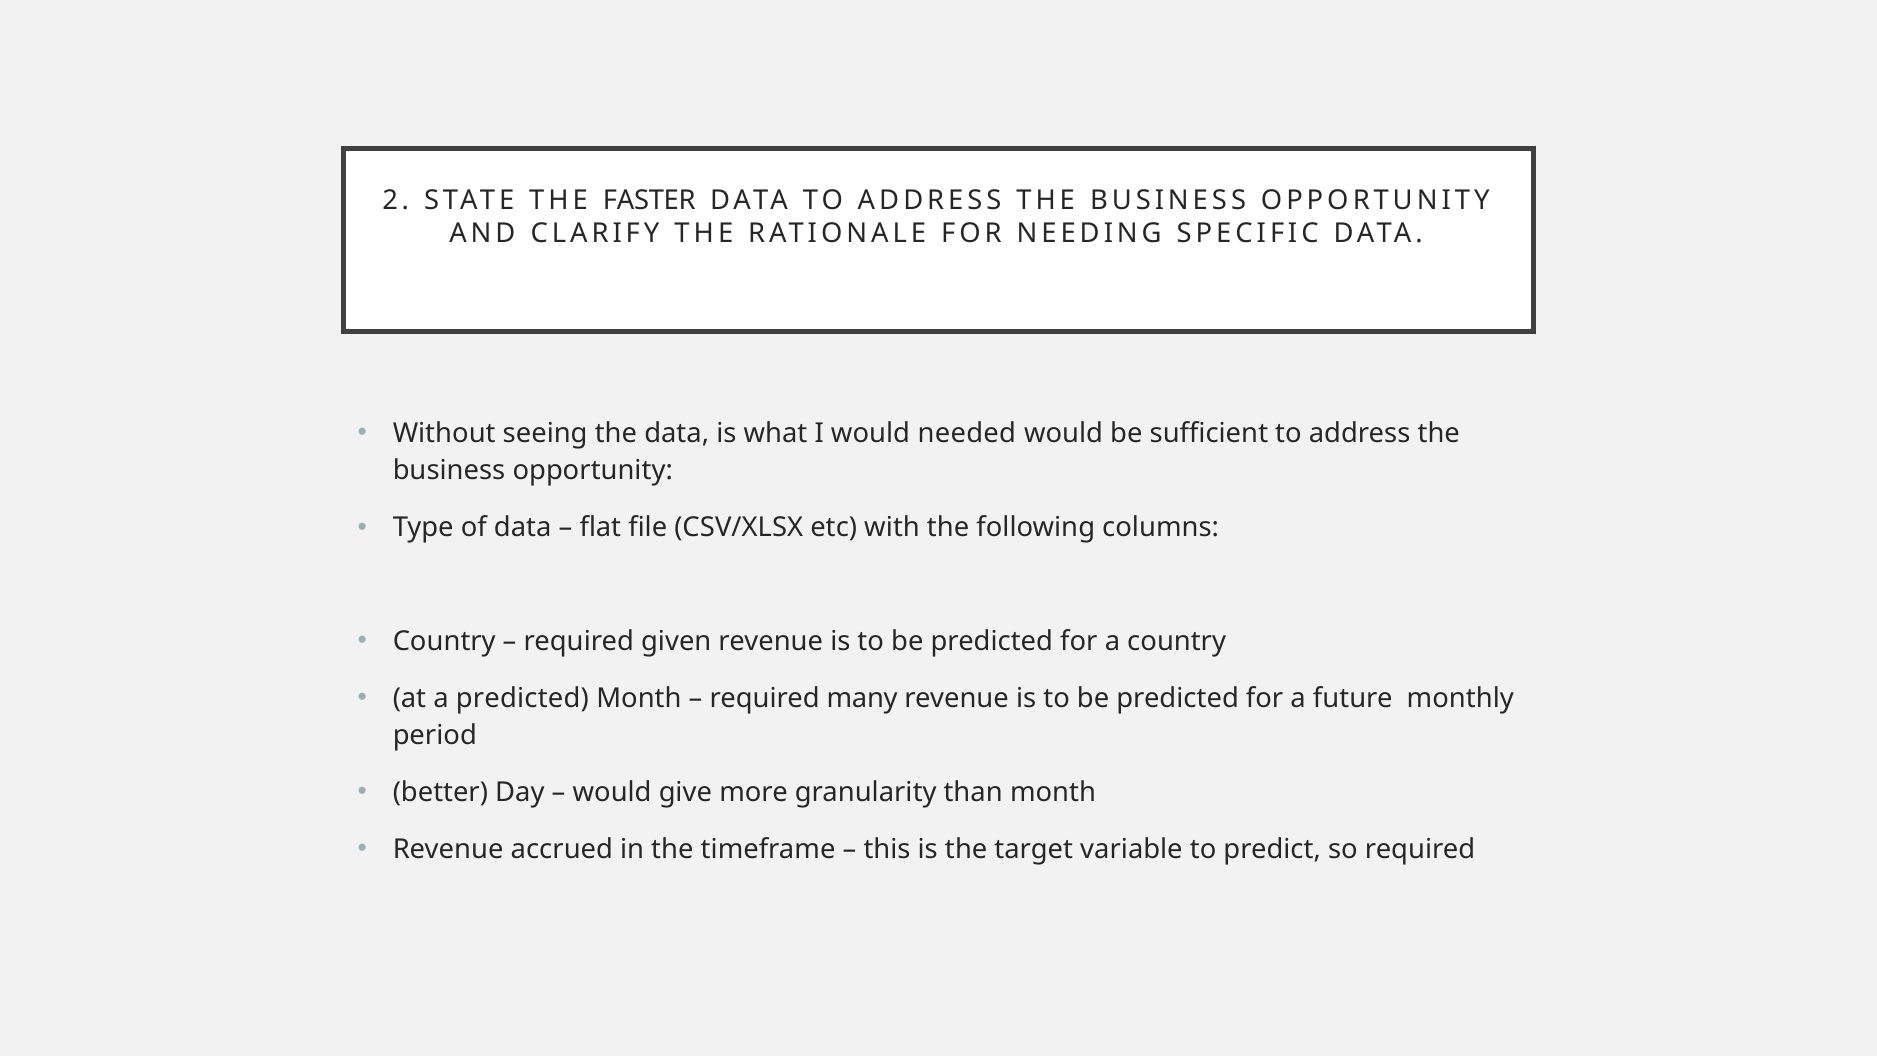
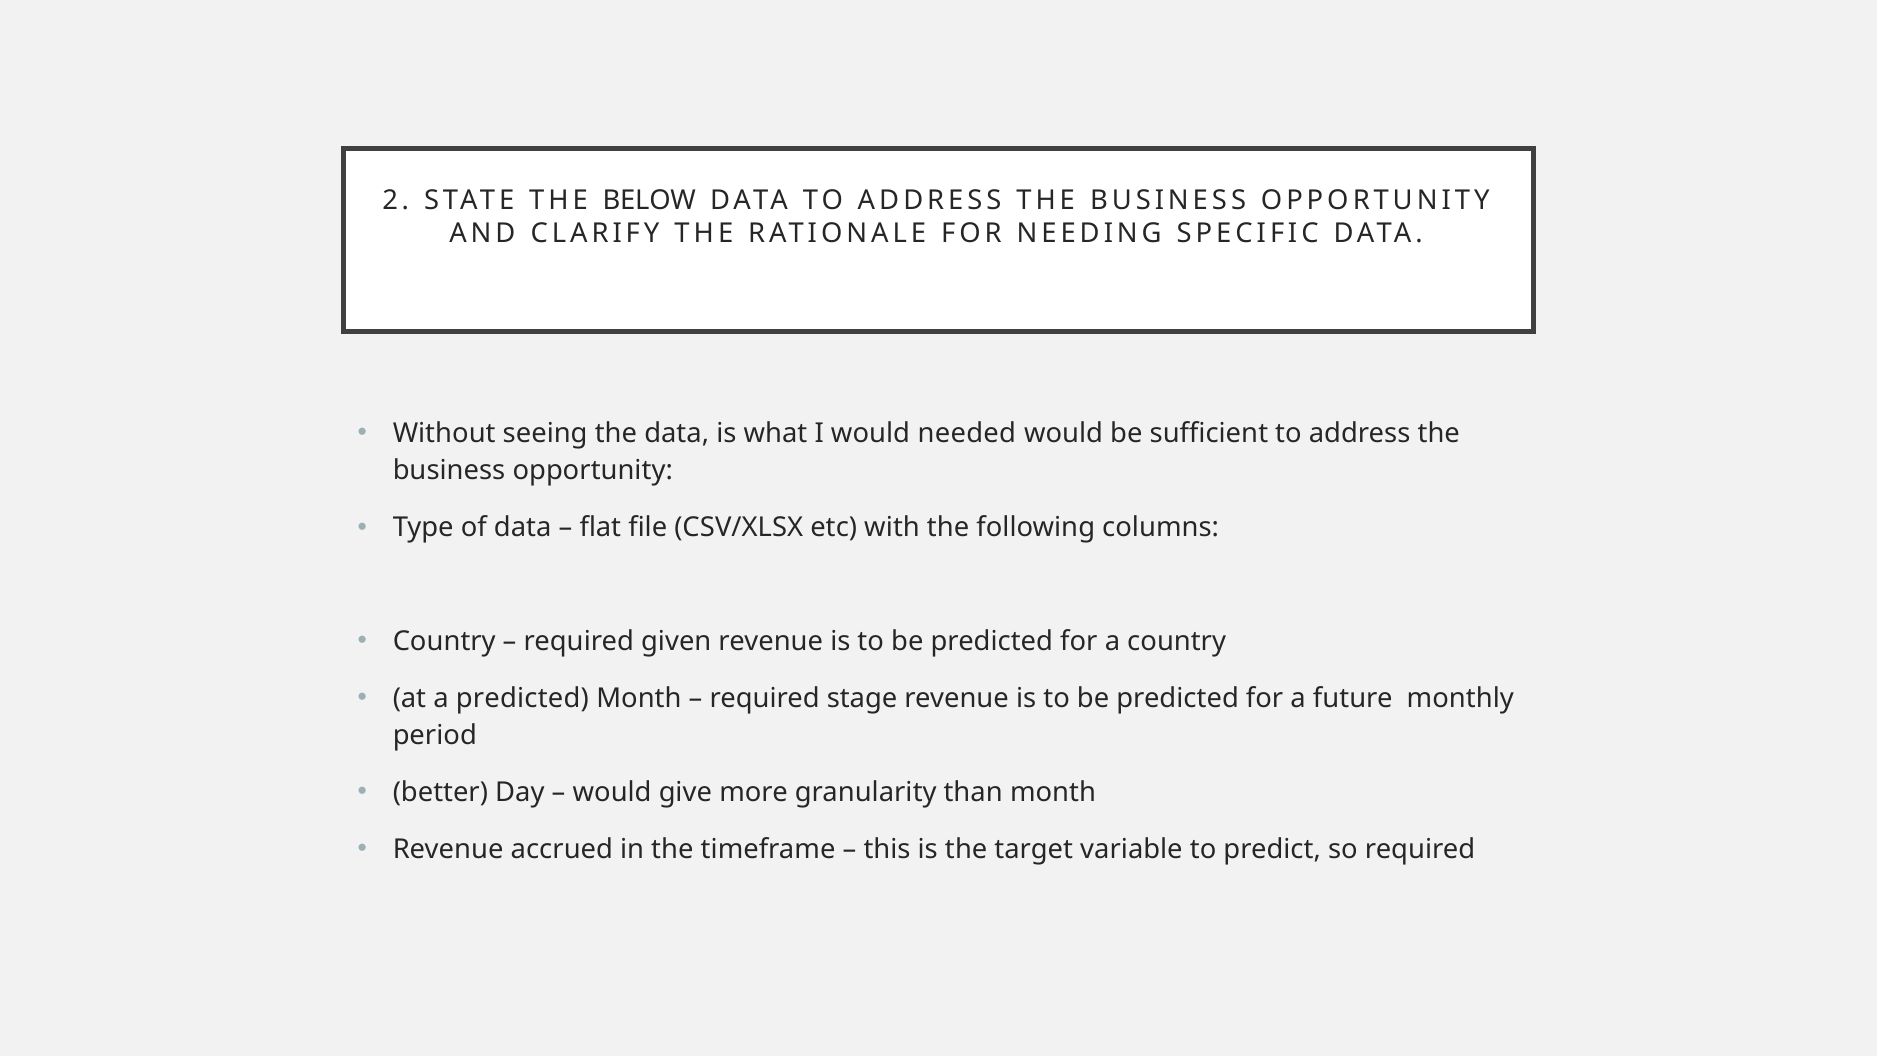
FASTER: FASTER -> BELOW (649, 200)
many: many -> stage (862, 698)
